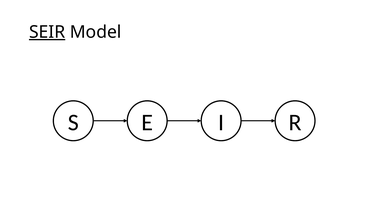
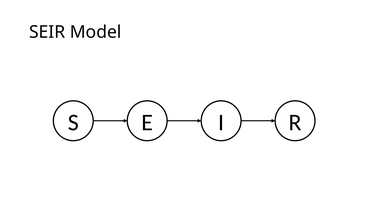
SEIR underline: present -> none (47, 32)
